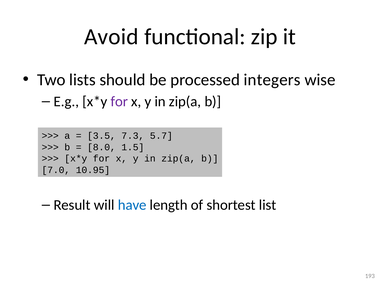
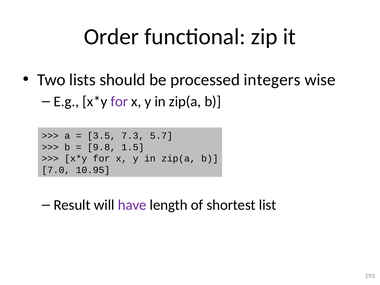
Avoid: Avoid -> Order (111, 37)
8.0: 8.0 -> 9.8 (101, 147)
have colour: blue -> purple (132, 205)
